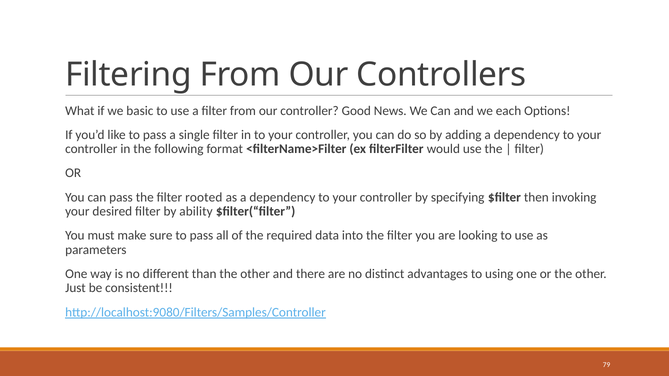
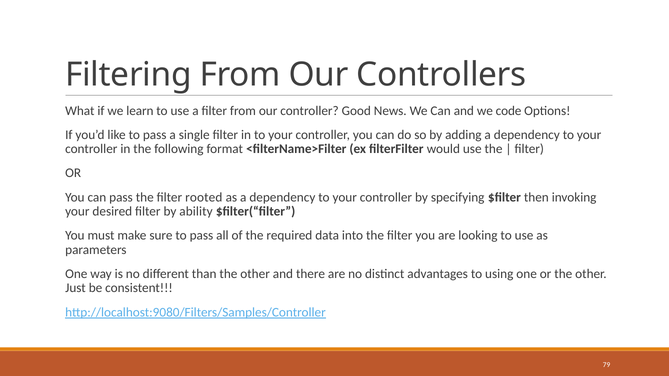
basic: basic -> learn (140, 111)
each: each -> code (509, 111)
